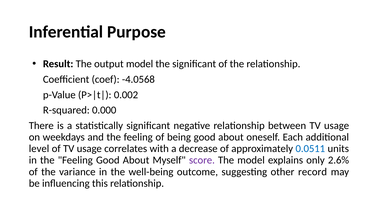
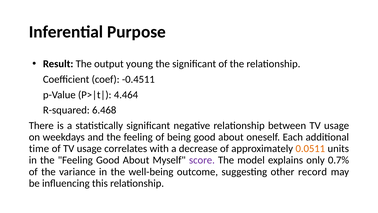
output model: model -> young (140, 64)
-4.0568: -4.0568 -> -0.4511 (138, 79)
0.002: 0.002 -> 4.464 (126, 95)
0.000: 0.000 -> 6.468 (104, 110)
level: level -> time (39, 148)
0.0511 colour: blue -> orange (310, 148)
2.6%: 2.6% -> 0.7% (338, 160)
